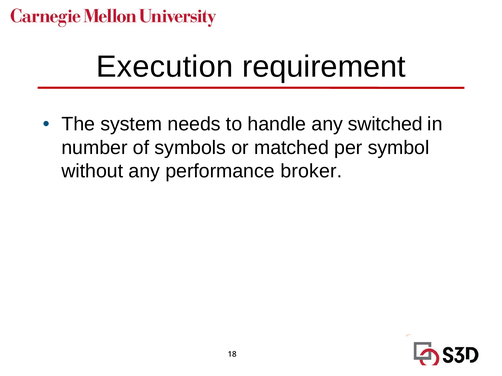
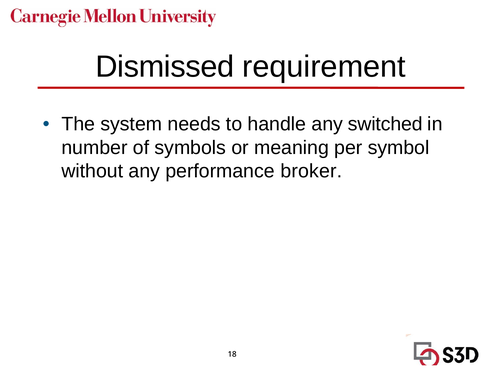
Execution: Execution -> Dismissed (165, 67)
matched: matched -> meaning (291, 148)
